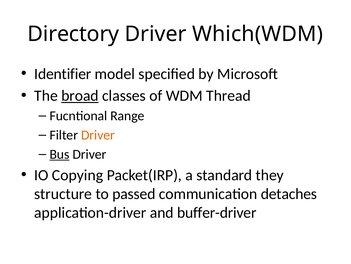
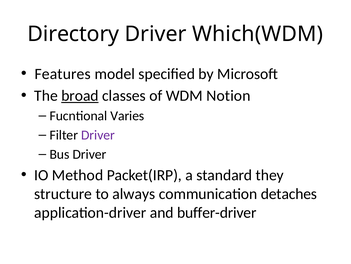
Identifier: Identifier -> Features (63, 74)
Thread: Thread -> Notion (228, 96)
Range: Range -> Varies (127, 116)
Driver colour: orange -> purple (98, 135)
Bus underline: present -> none (60, 154)
Copying: Copying -> Method (78, 175)
passed: passed -> always (134, 193)
